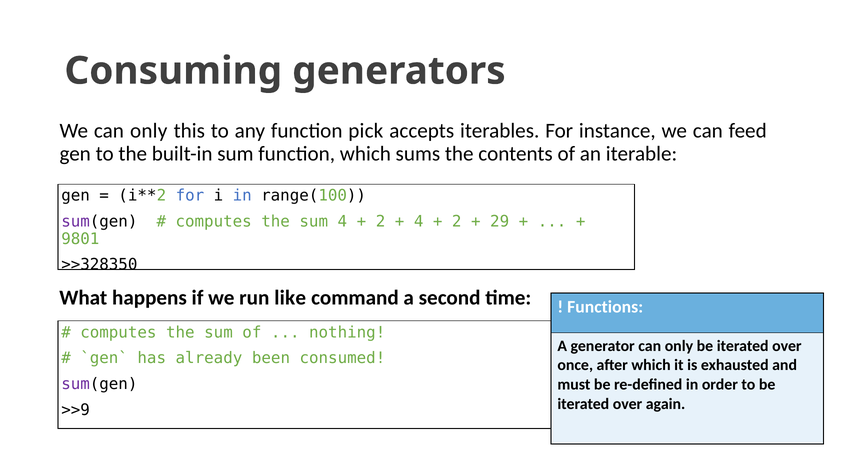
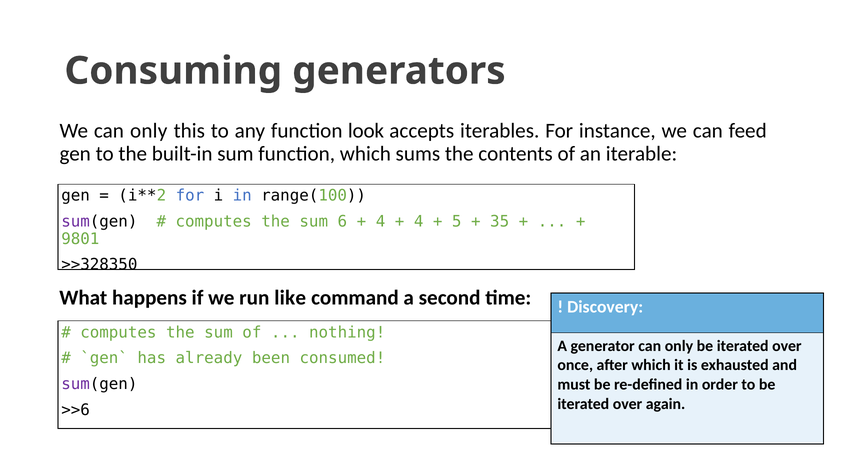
pick: pick -> look (366, 131)
sum 4: 4 -> 6 (342, 222)
2: 2 -> 4 (381, 222)
2: 2 -> 5 (457, 222)
29: 29 -> 35 (500, 222)
Functions: Functions -> Discovery (605, 307)
>>9: >>9 -> >>6 (76, 410)
